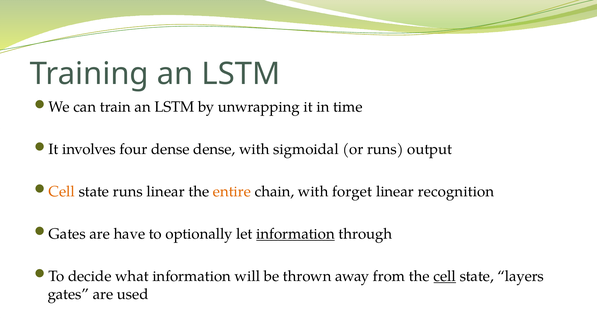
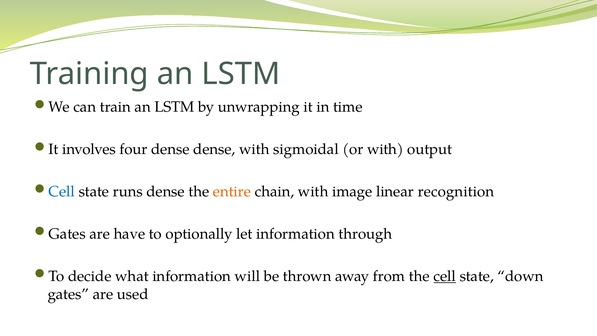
or runs: runs -> with (385, 149)
Cell colour: orange -> blue (62, 192)
runs linear: linear -> dense (166, 192)
forget: forget -> image (352, 192)
information underline: present -> none (296, 234)
layers: layers -> down (521, 276)
